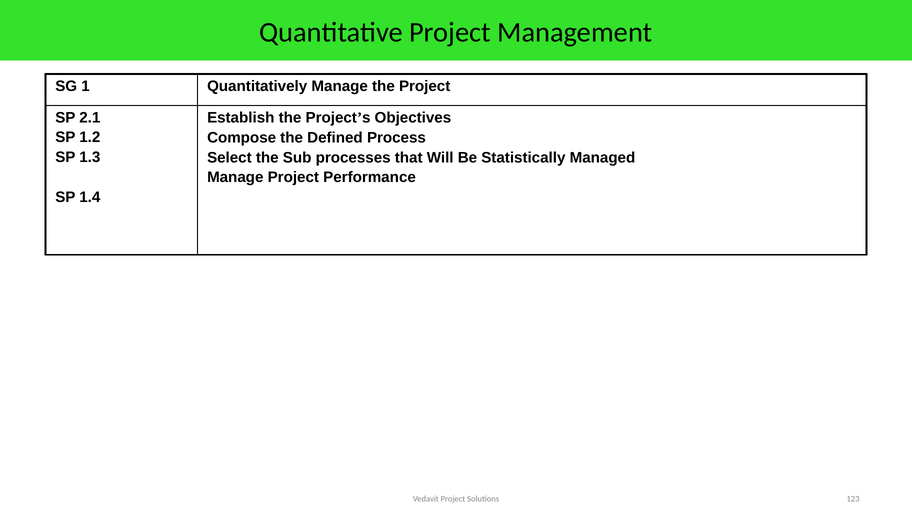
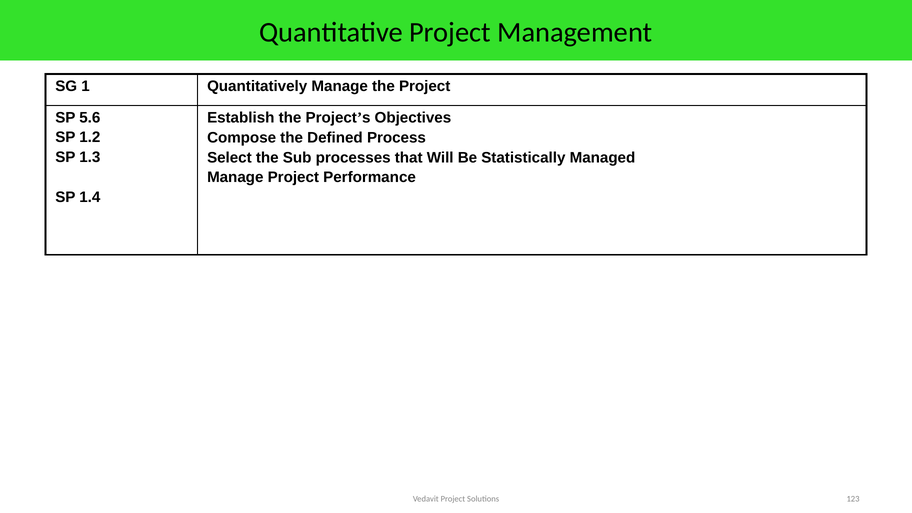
2.1: 2.1 -> 5.6 (90, 118)
